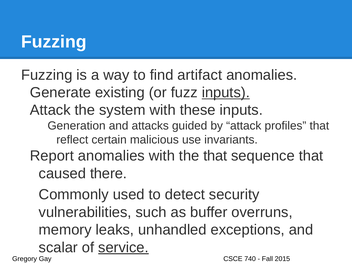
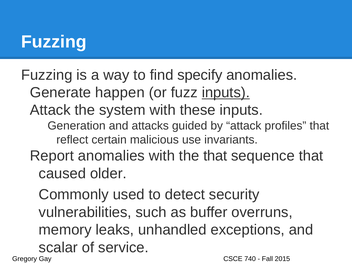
artifact: artifact -> specify (200, 75)
existing: existing -> happen (120, 93)
there: there -> older (108, 174)
service underline: present -> none (123, 247)
